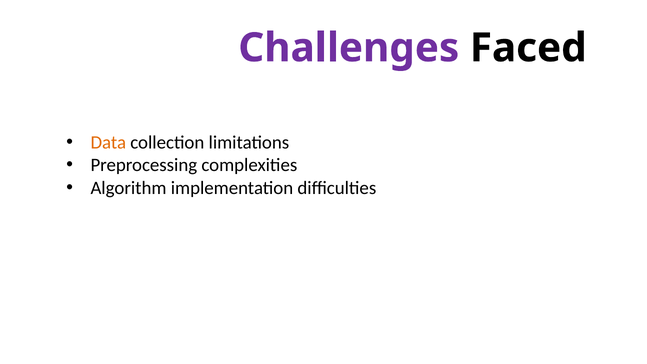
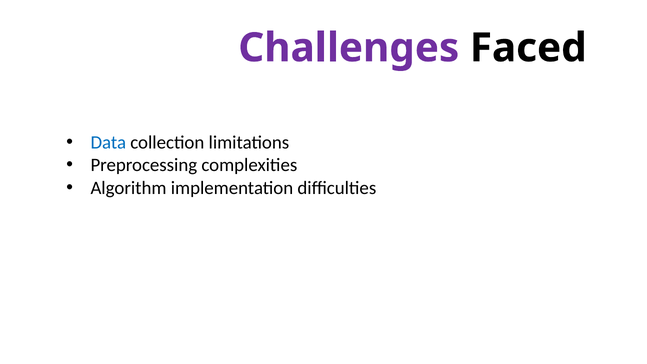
Data colour: orange -> blue (108, 142)
